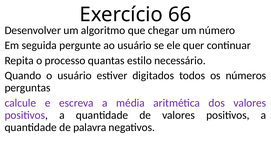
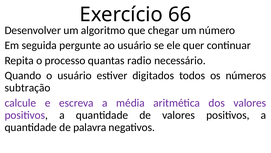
estilo: estilo -> radio (139, 60)
perguntas: perguntas -> subtração (28, 87)
